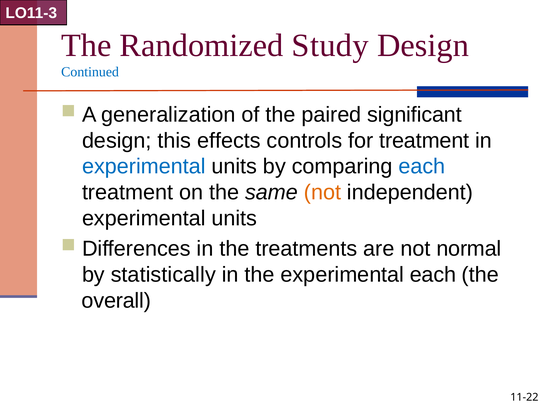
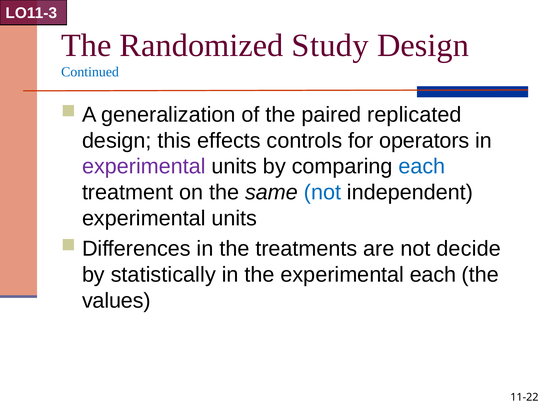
significant: significant -> replicated (414, 115)
for treatment: treatment -> operators (424, 141)
experimental colour: blue -> purple (144, 166)
not colour: orange -> blue (322, 192)
normal: normal -> decide (469, 249)
overall: overall -> values (116, 301)
